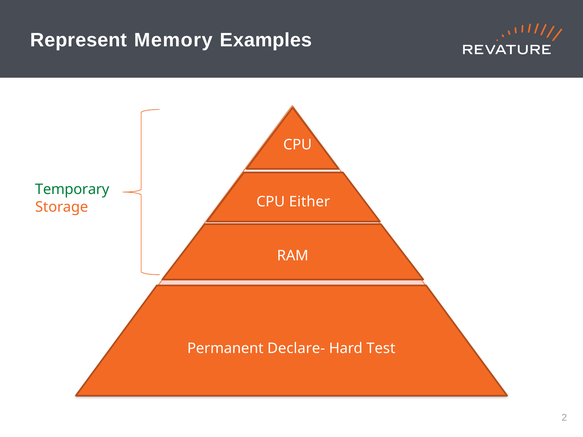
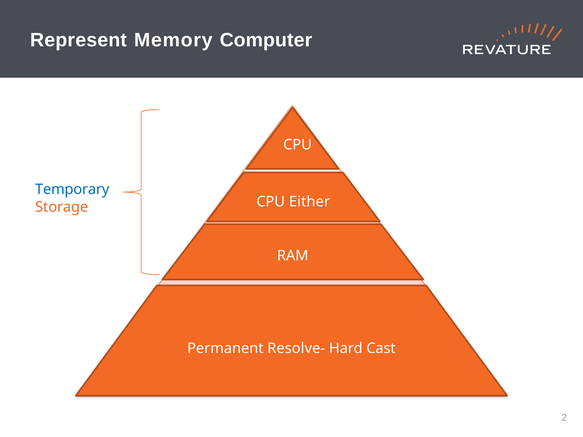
Examples: Examples -> Computer (266, 40)
Temporary colour: green -> blue (72, 190)
Declare-: Declare- -> Resolve- (296, 349)
Test: Test -> Cast (381, 349)
